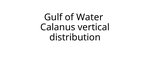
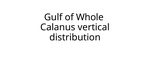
Water: Water -> Whole (90, 17)
